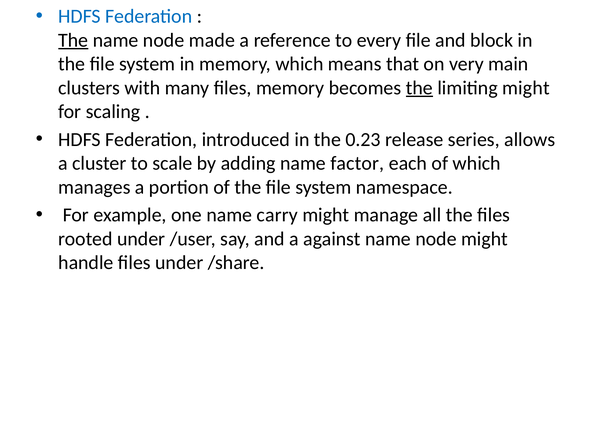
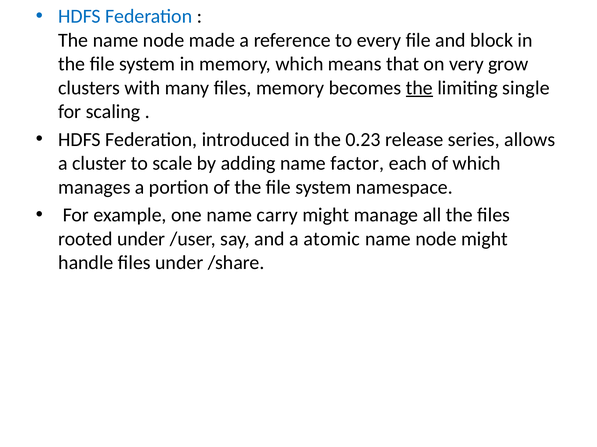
The underline: present -> none (73, 40)
main: main -> grow (508, 64)
limiting might: might -> single (526, 88)
against: against -> atomic (332, 239)
